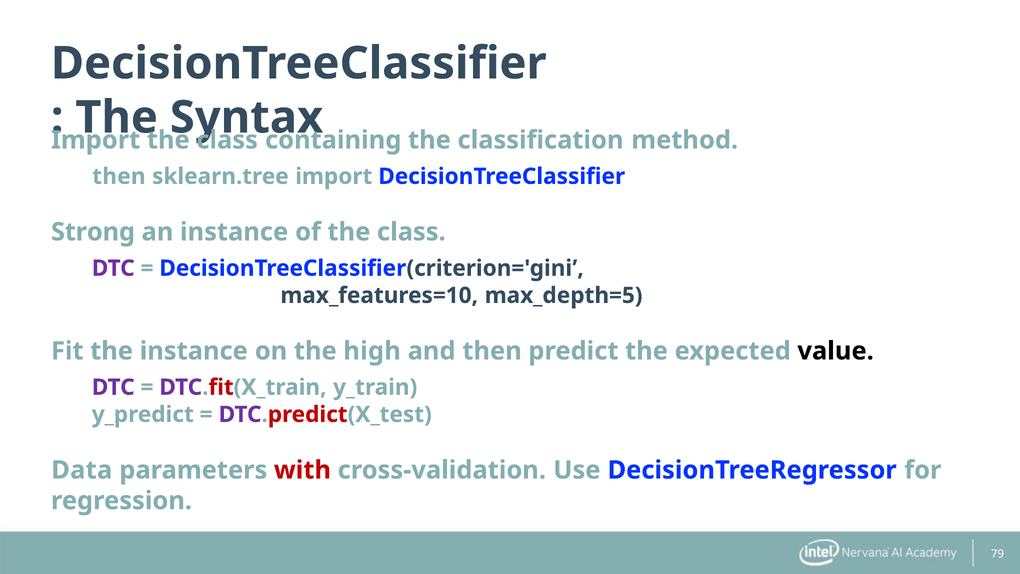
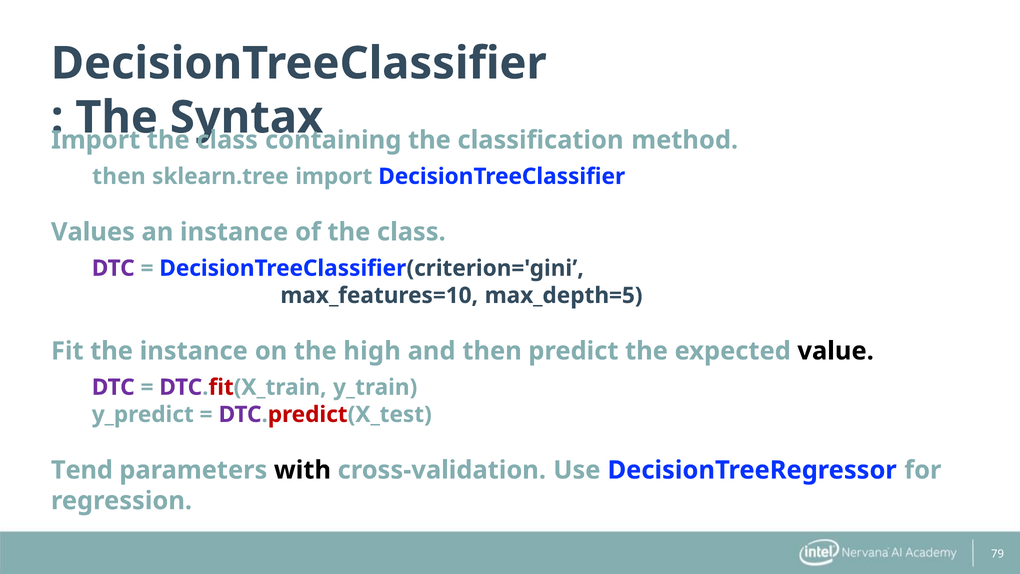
Strong: Strong -> Values (93, 232)
Data: Data -> Tend (82, 470)
with colour: red -> black (302, 470)
